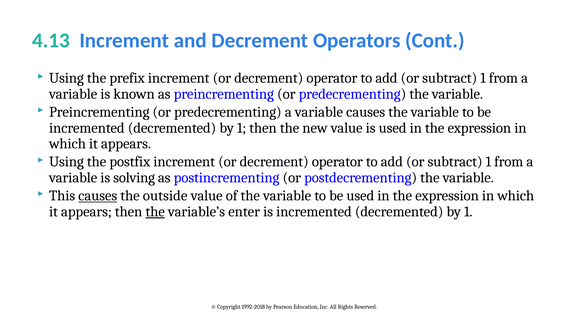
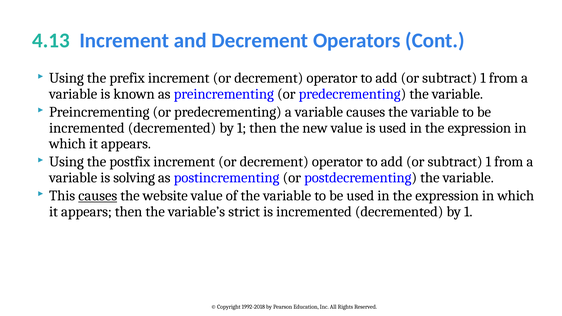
outside: outside -> website (165, 196)
the underline: present -> none (155, 212)
enter: enter -> strict (244, 212)
